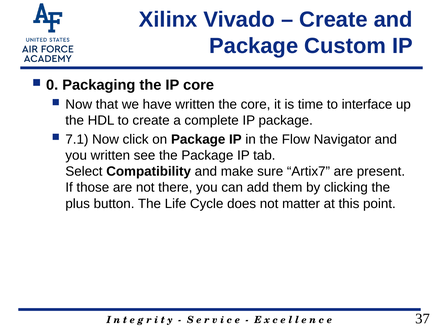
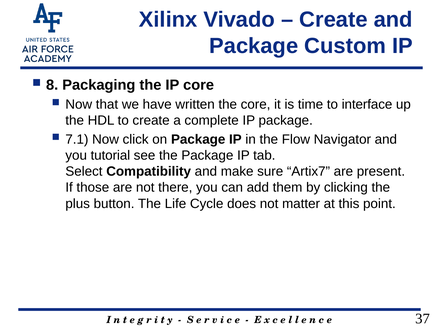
0: 0 -> 8 (52, 85)
you written: written -> tutorial (110, 155)
